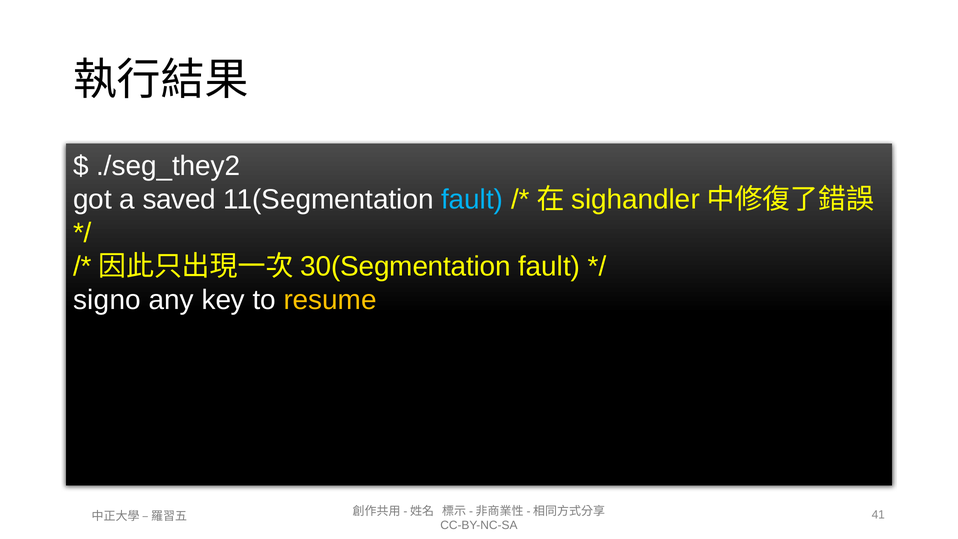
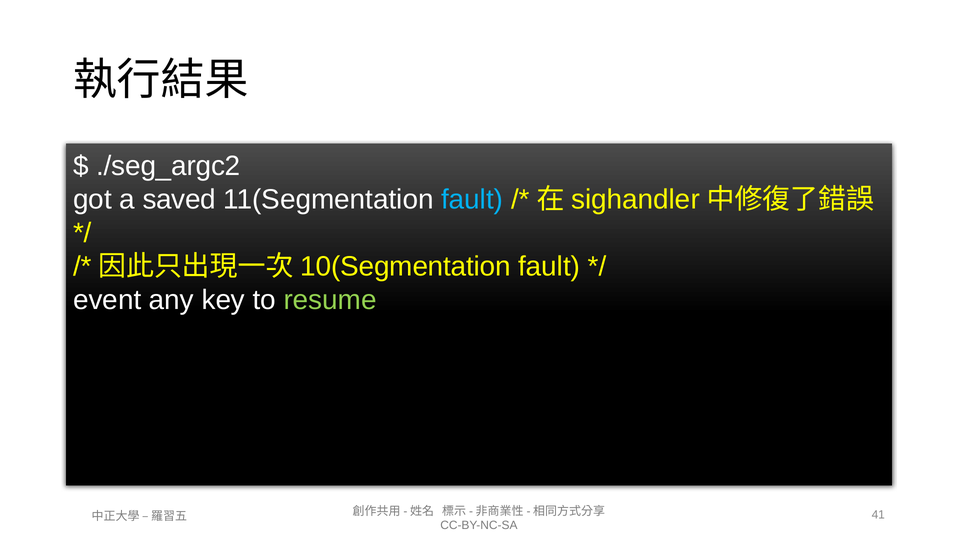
./seg_they2: ./seg_they2 -> ./seg_argc2 (168, 166)
30(Segmentation: 30(Segmentation -> 10(Segmentation (406, 266)
signo: signo -> event (107, 300)
resume colour: yellow -> light green (330, 300)
